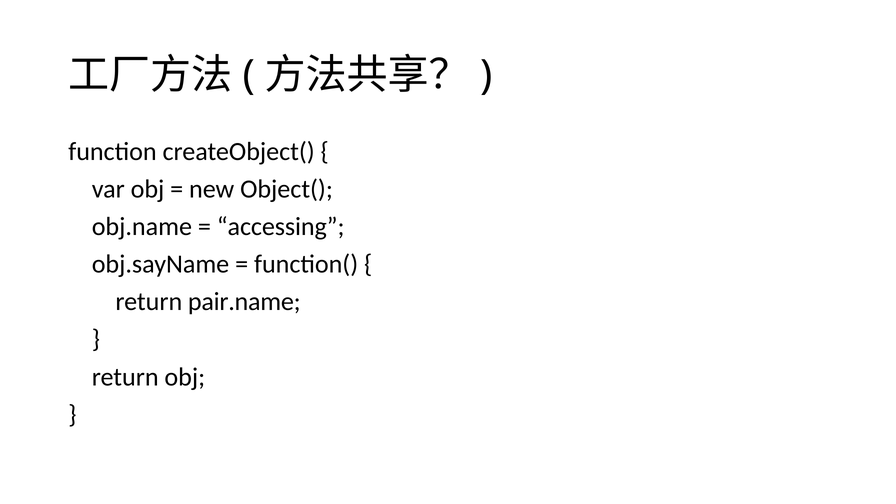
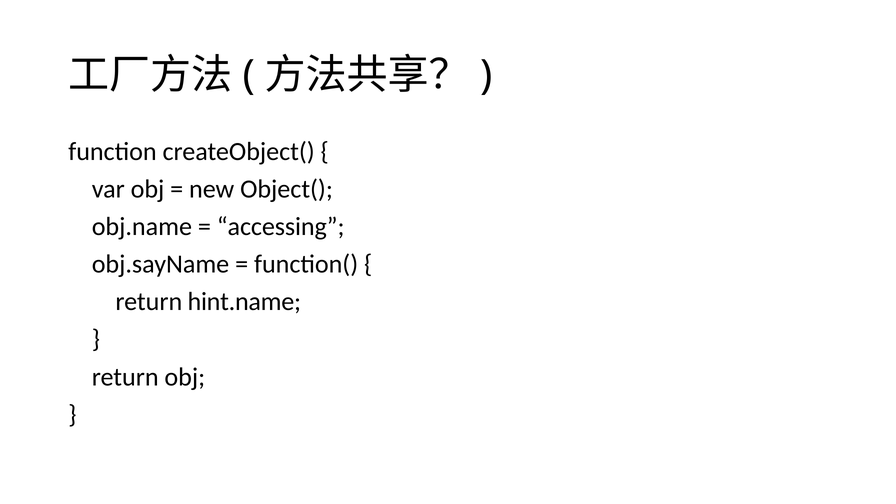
pair.name: pair.name -> hint.name (244, 302)
